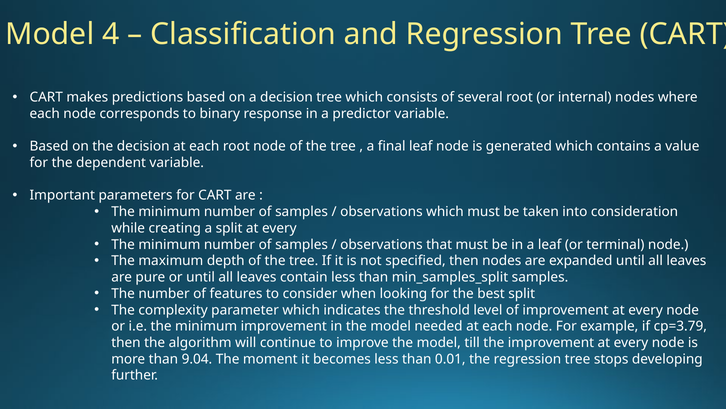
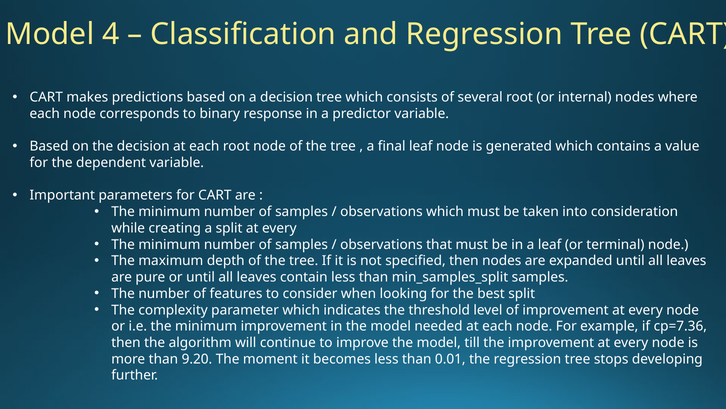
cp=3.79: cp=3.79 -> cp=7.36 (680, 326)
9.04: 9.04 -> 9.20 (197, 359)
